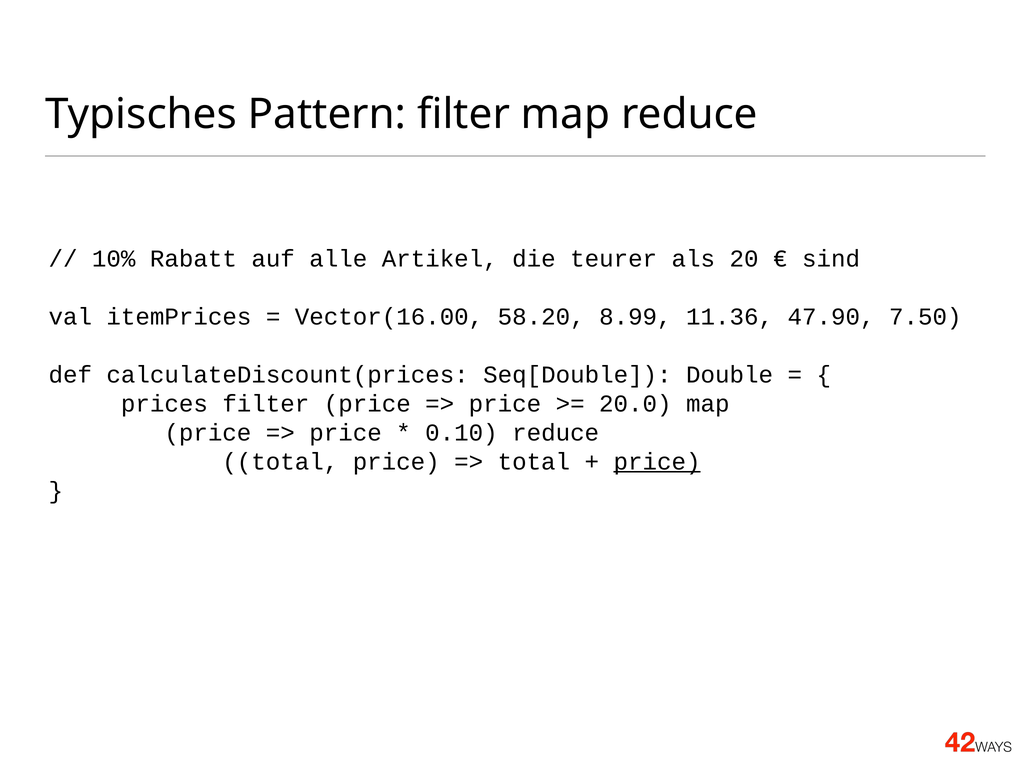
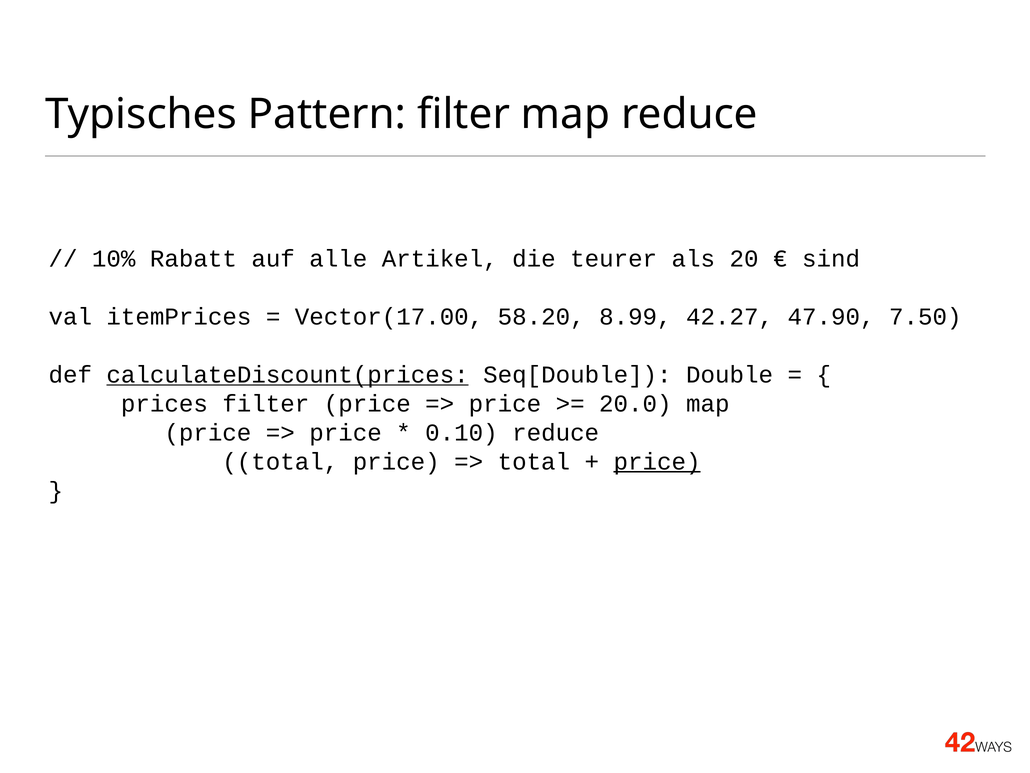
Vector(16.00: Vector(16.00 -> Vector(17.00 (389, 316)
11.36: 11.36 -> 42.27 (730, 316)
calculateDiscount(prices underline: none -> present (288, 374)
